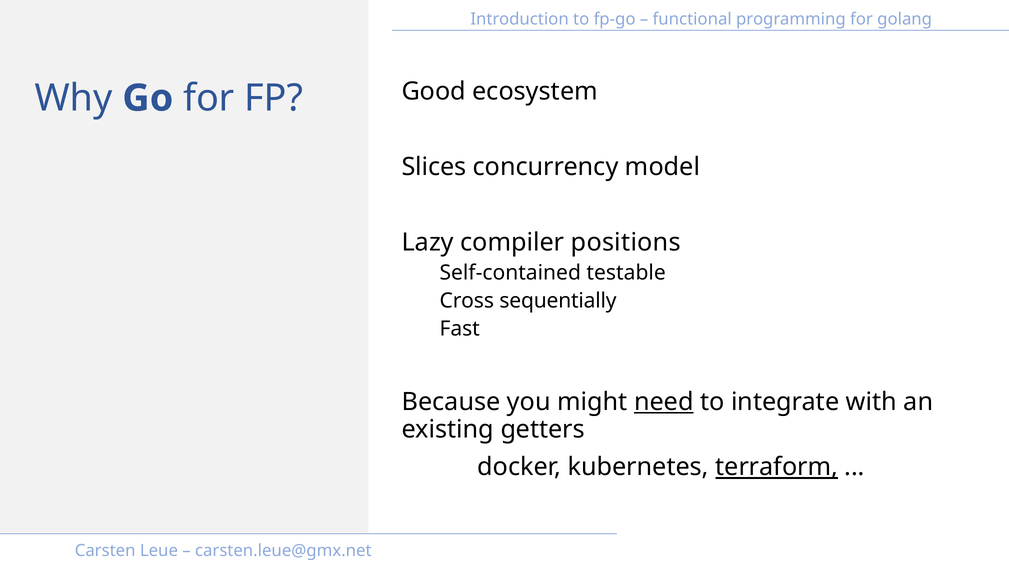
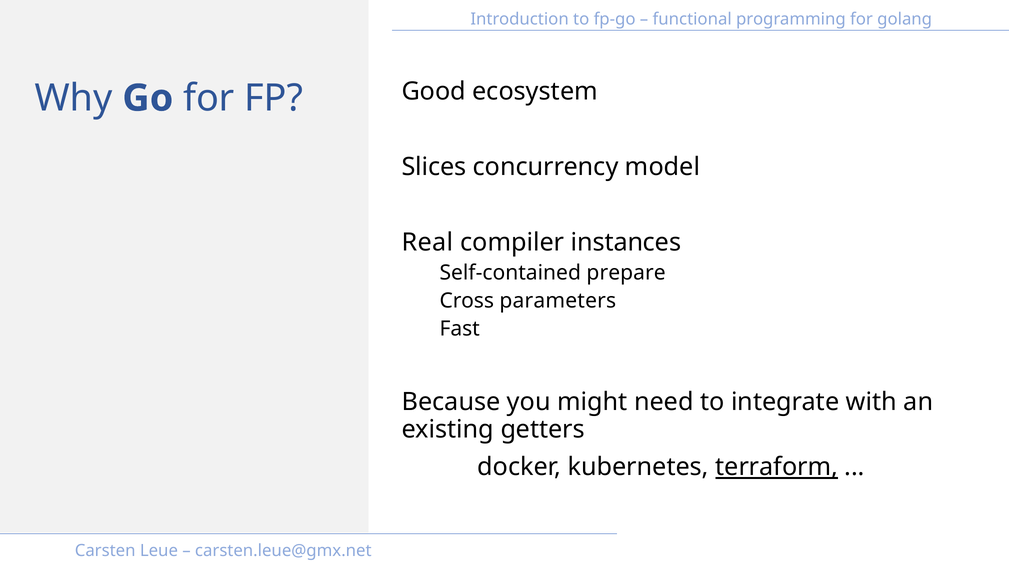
Lazy: Lazy -> Real (428, 242)
positions: positions -> instances (626, 242)
testable: testable -> prepare (626, 273)
sequentially: sequentially -> parameters (558, 301)
need underline: present -> none (664, 402)
